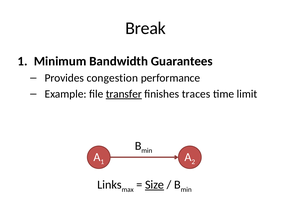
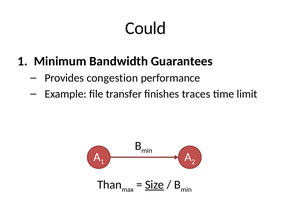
Break: Break -> Could (146, 28)
transfer underline: present -> none (124, 94)
Links: Links -> Than (109, 184)
